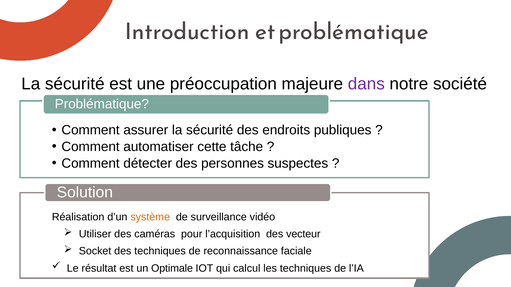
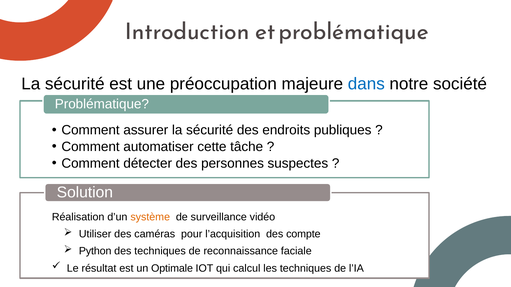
dans colour: purple -> blue (366, 84)
vecteur: vecteur -> compte (303, 235)
Socket: Socket -> Python (95, 252)
